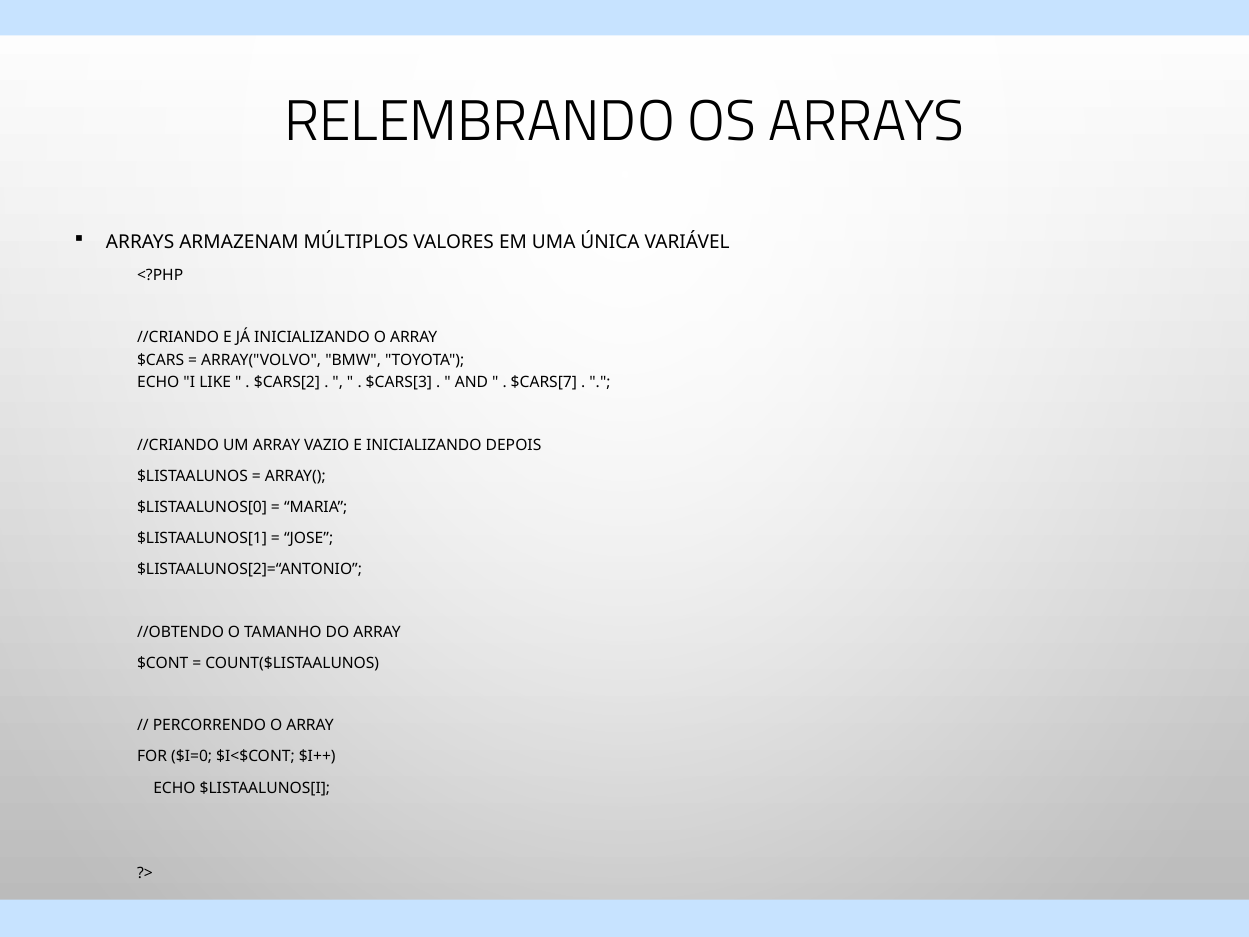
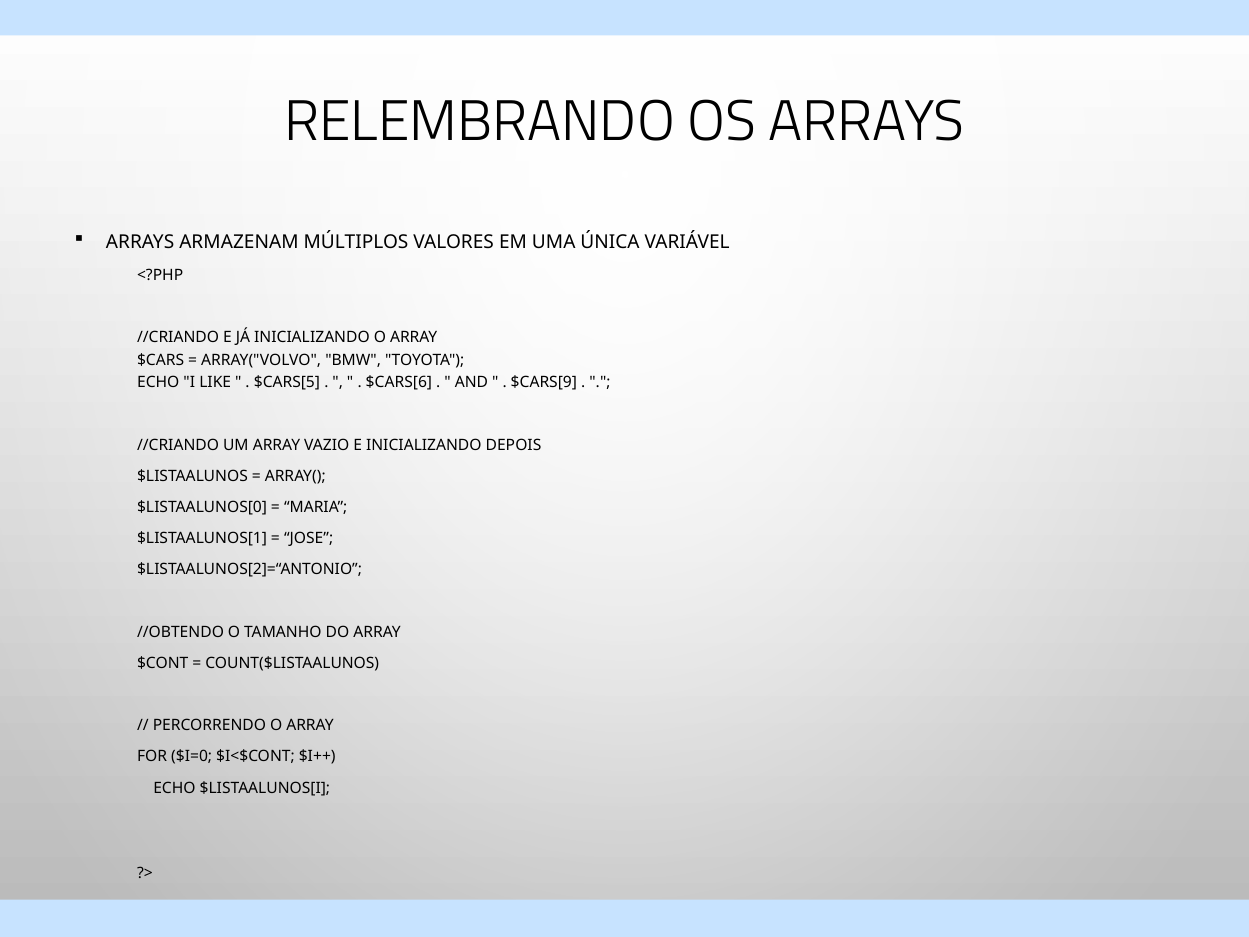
$CARS[2: $CARS[2 -> $CARS[5 (287, 382)
$CARS[3: $CARS[3 -> $CARS[6 (399, 382)
$CARS[7: $CARS[7 -> $CARS[9 (544, 382)
